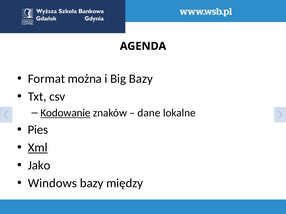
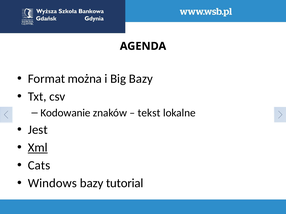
Kodowanie underline: present -> none (65, 113)
dane: dane -> tekst (149, 113)
Pies: Pies -> Jest (38, 130)
Jako: Jako -> Cats (39, 166)
między: między -> tutorial (125, 184)
